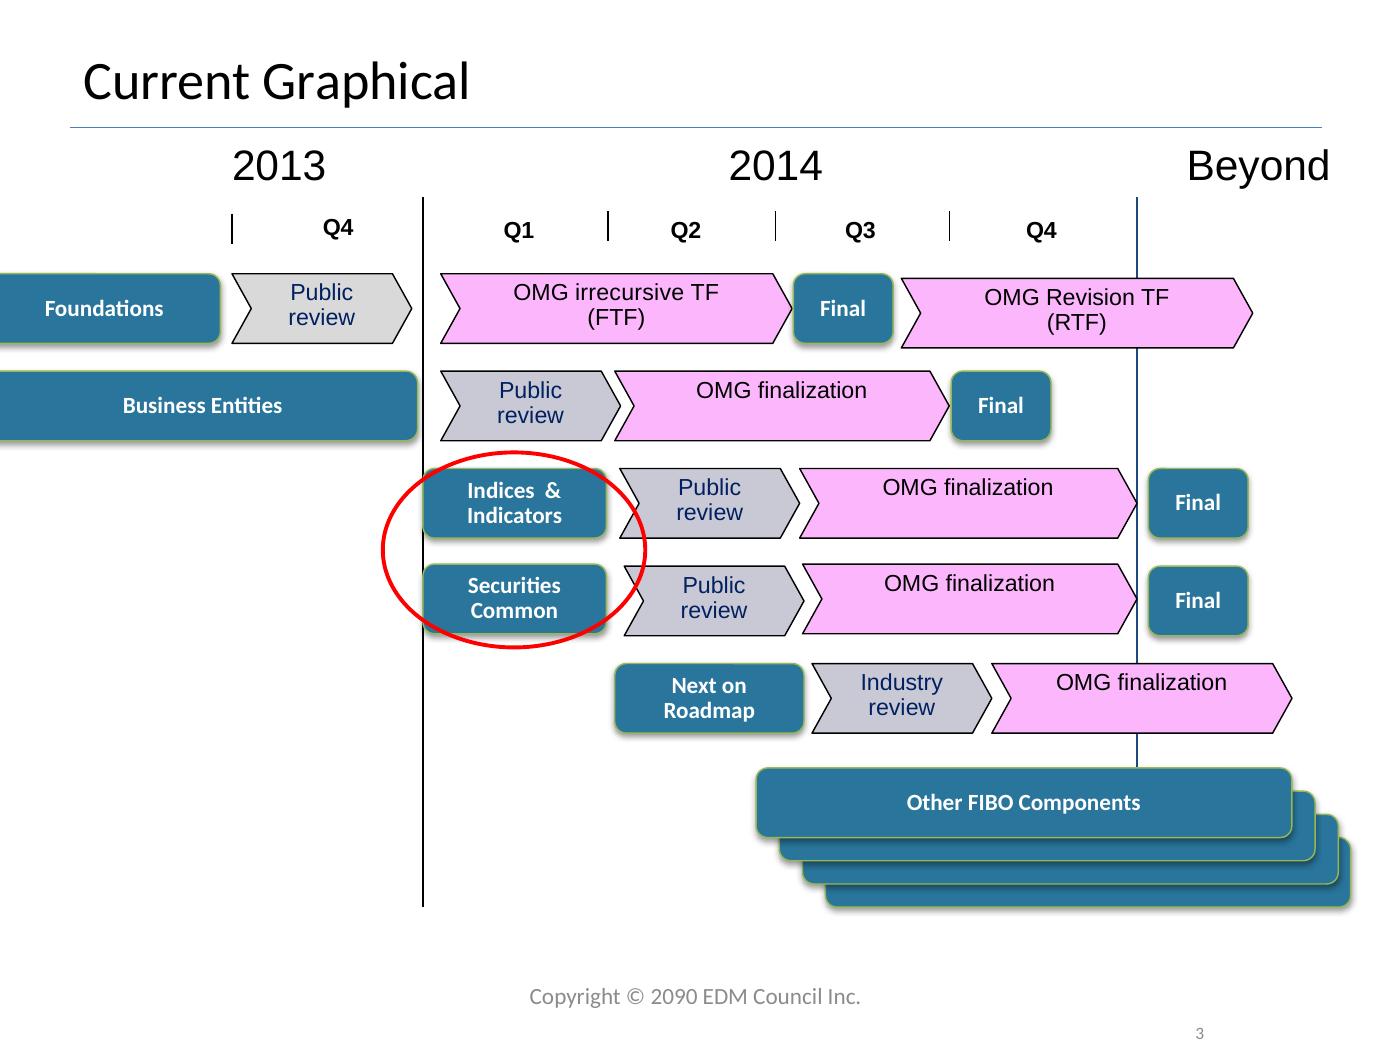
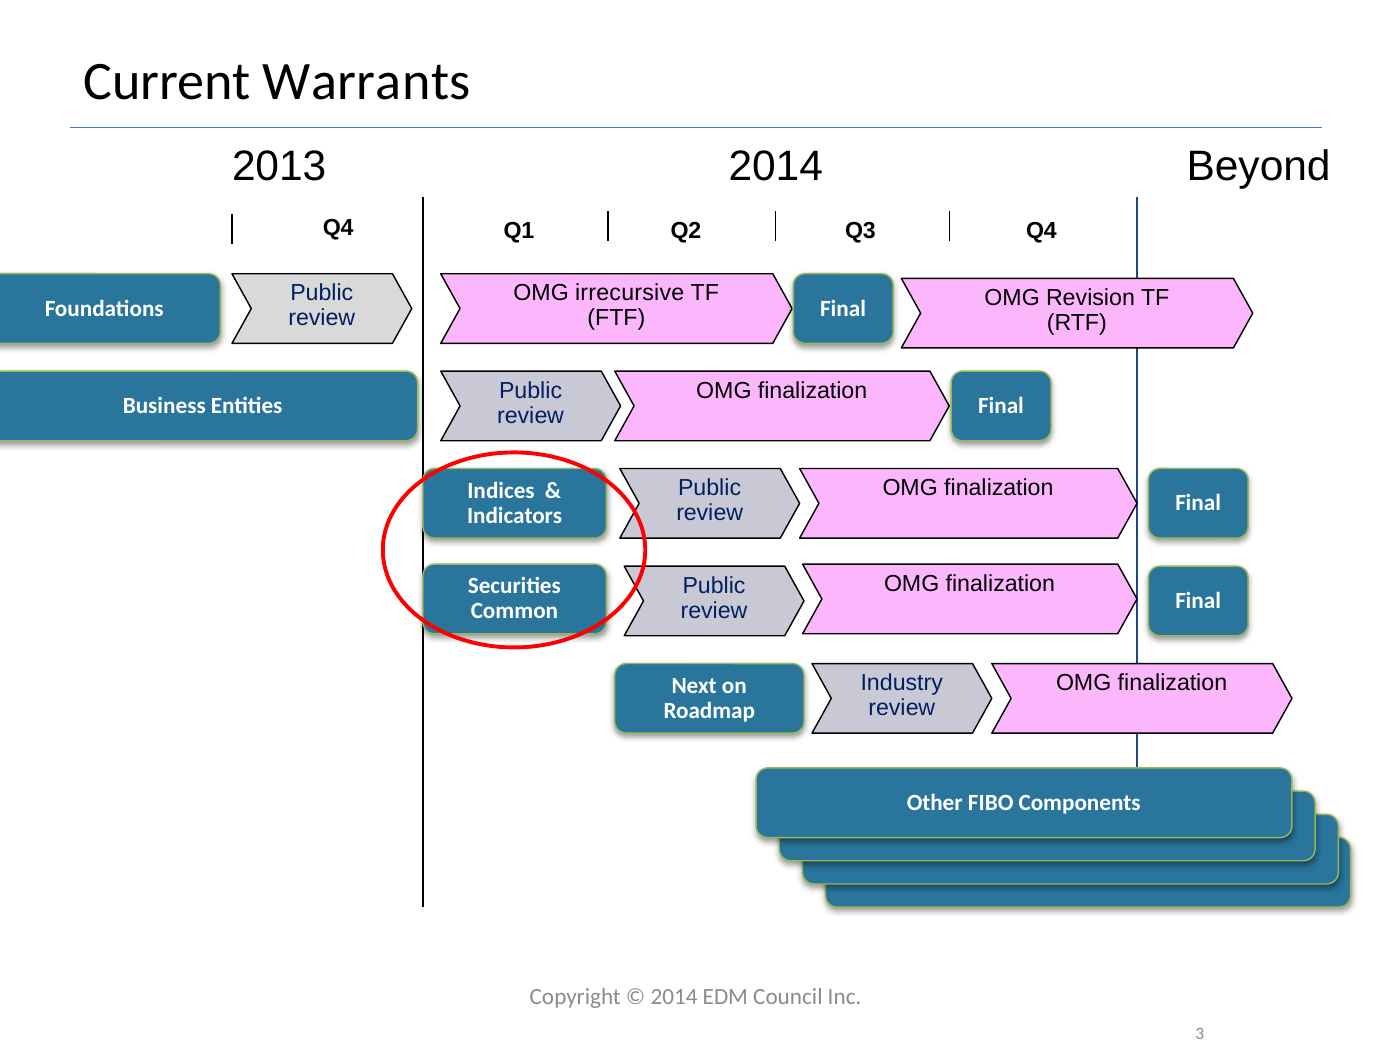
Graphical: Graphical -> Warrants (367, 81)
2090: 2090 -> 2014 (674, 997)
